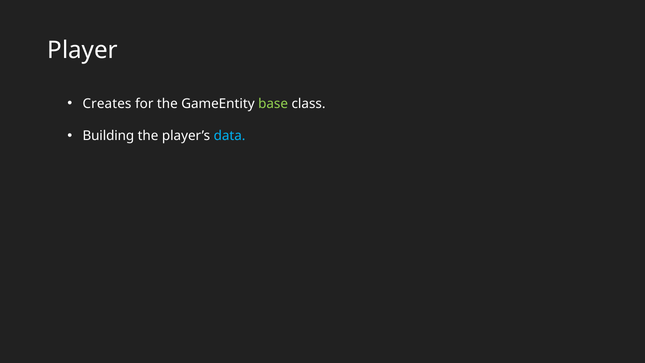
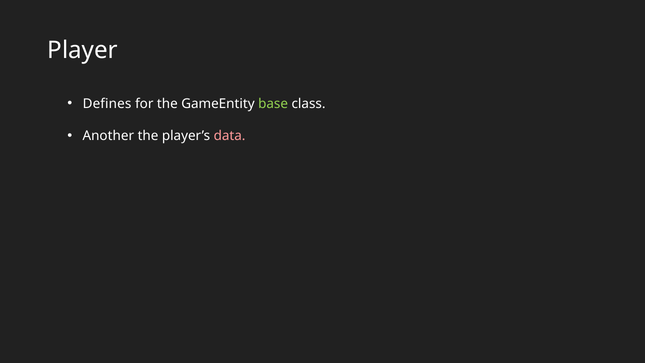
Creates: Creates -> Defines (107, 104)
Building: Building -> Another (108, 136)
data colour: light blue -> pink (230, 136)
